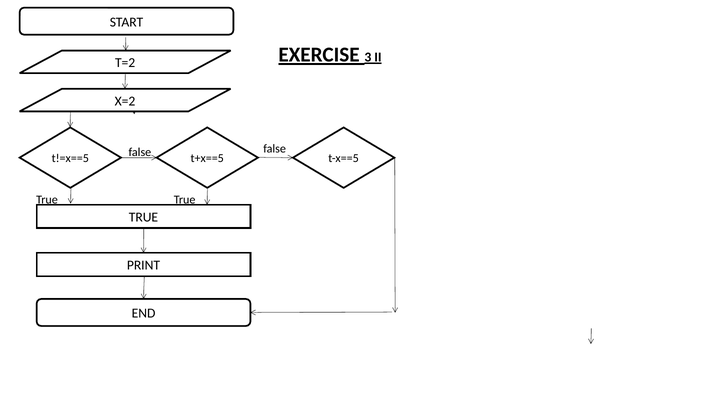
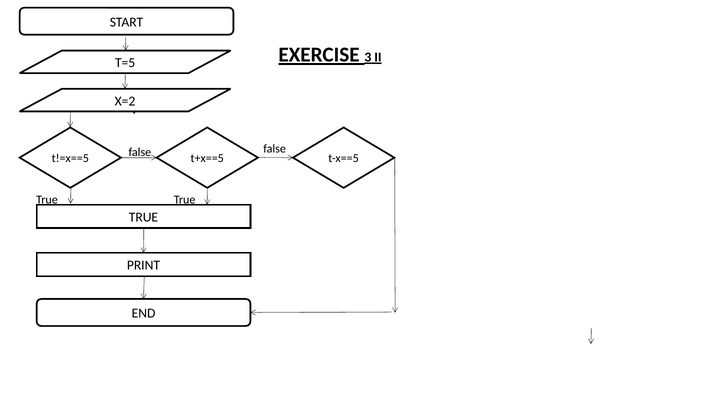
T=2: T=2 -> T=5 (125, 63)
